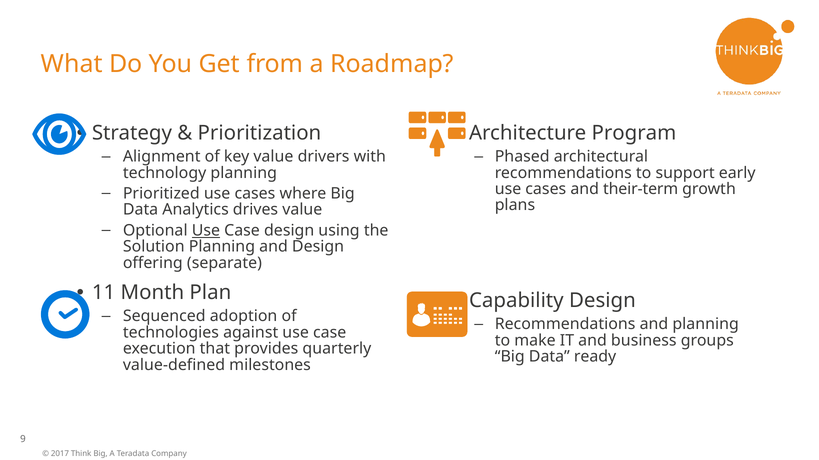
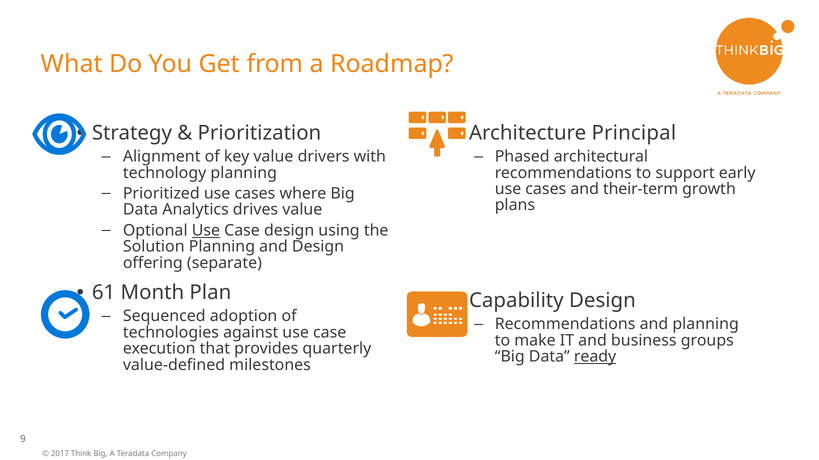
Program: Program -> Principal (634, 133)
11: 11 -> 61 (104, 293)
ready underline: none -> present (595, 357)
